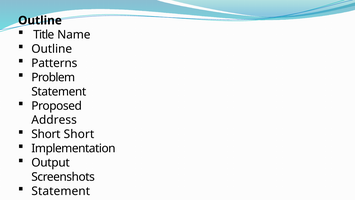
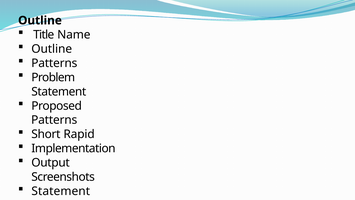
Address: Address -> Patterns (54, 120)
Short Short: Short -> Rapid (79, 134)
